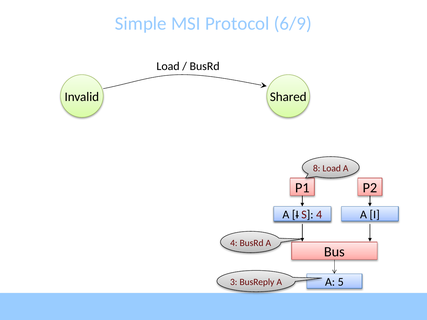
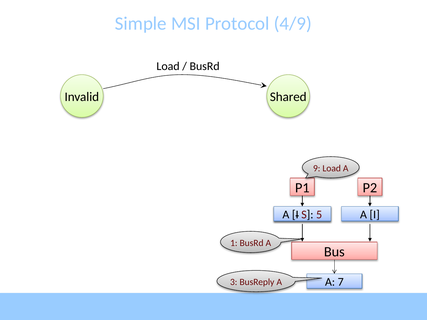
6/9: 6/9 -> 4/9 (293, 24)
8: 8 -> 9 (317, 168)
4: 4 -> 5 (319, 215)
4: 4 -> 1 (234, 243)
5: 5 -> 7 (341, 282)
